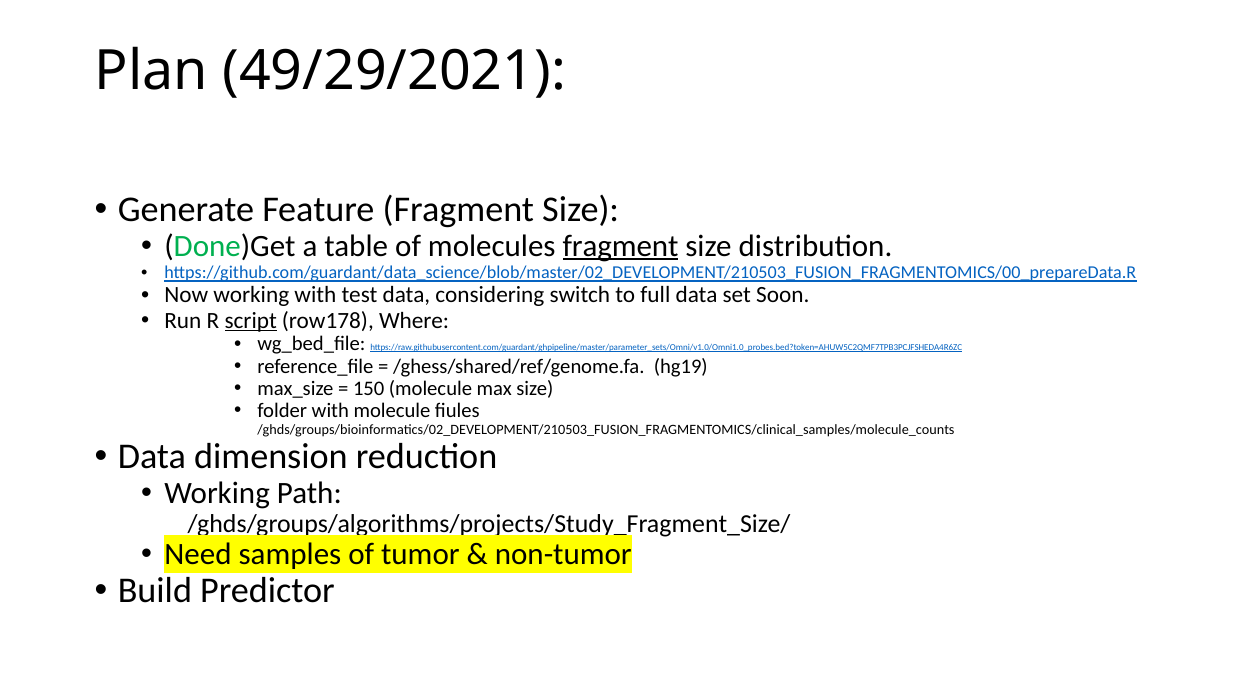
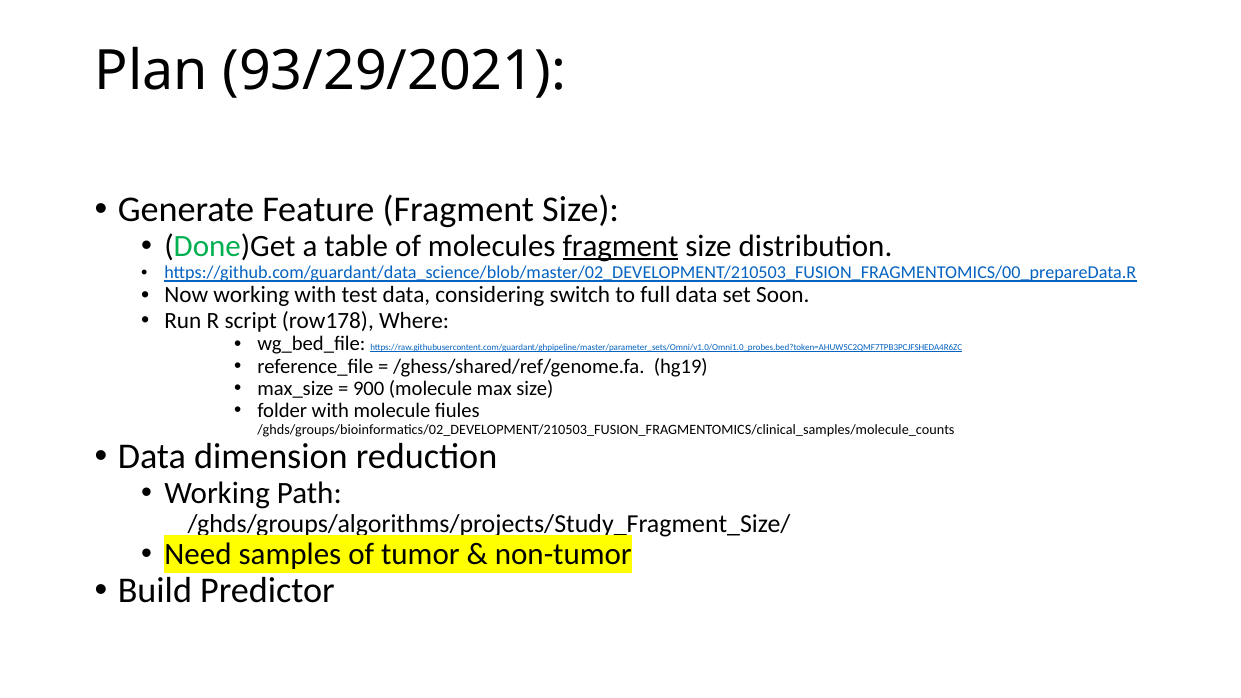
49/29/2021: 49/29/2021 -> 93/29/2021 (394, 71)
script underline: present -> none (251, 320)
150: 150 -> 900 (369, 389)
